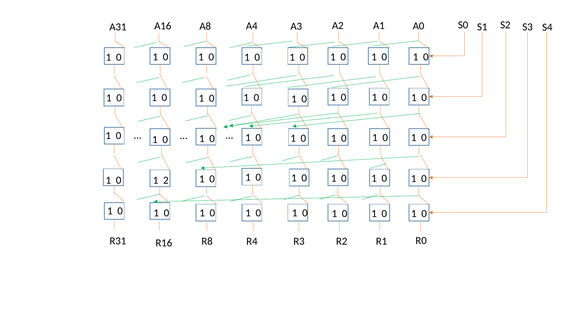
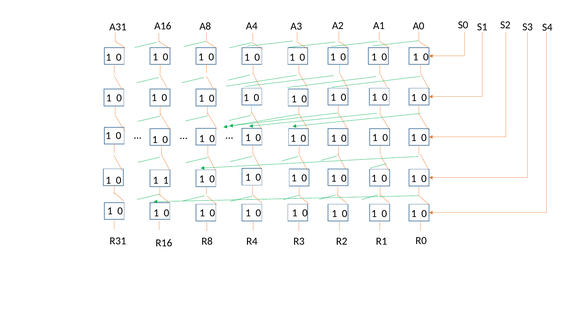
2: 2 -> 1 (166, 180)
